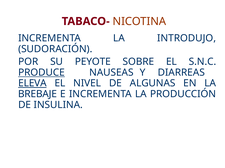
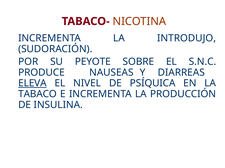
PRODUCE underline: present -> none (41, 73)
ALGUNAS: ALGUNAS -> PSÍQUICA (153, 84)
BREBAJE: BREBAJE -> TABACO (37, 94)
